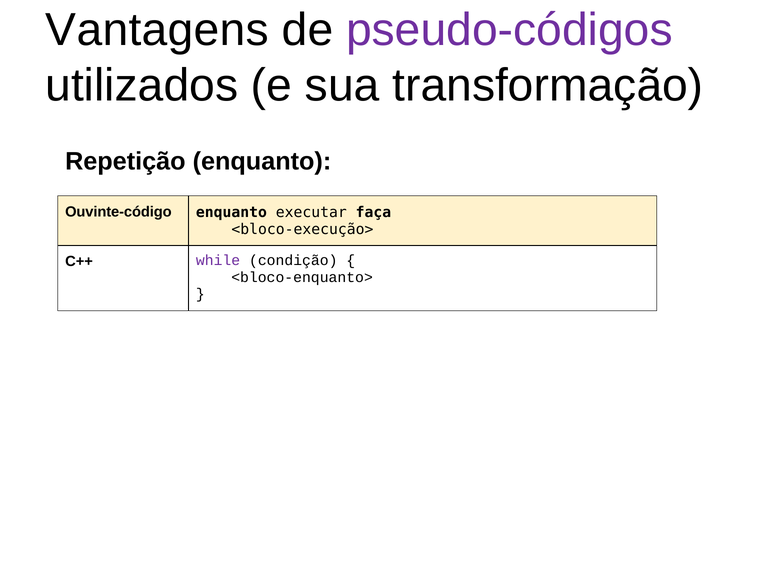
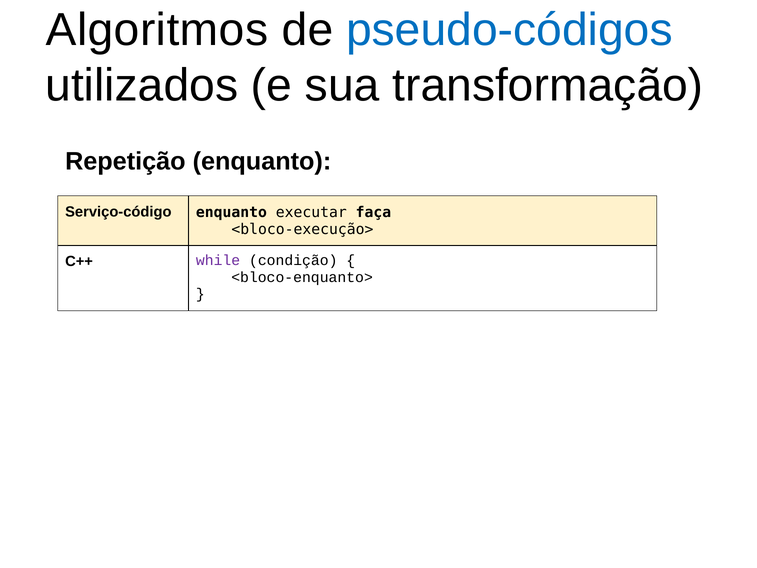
Vantagens: Vantagens -> Algoritmos (157, 30)
pseudo-códigos colour: purple -> blue (509, 30)
Ouvinte-código: Ouvinte-código -> Serviço-código (118, 212)
